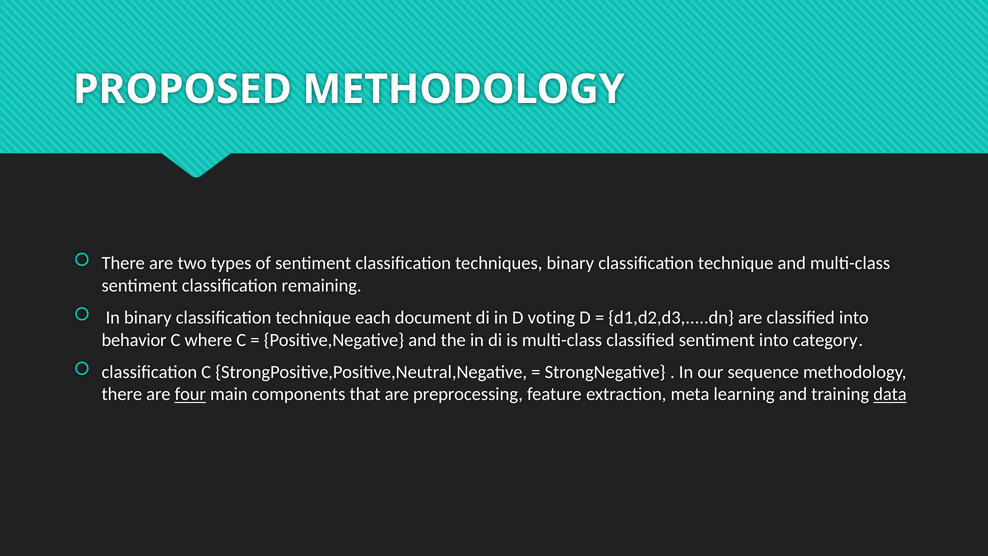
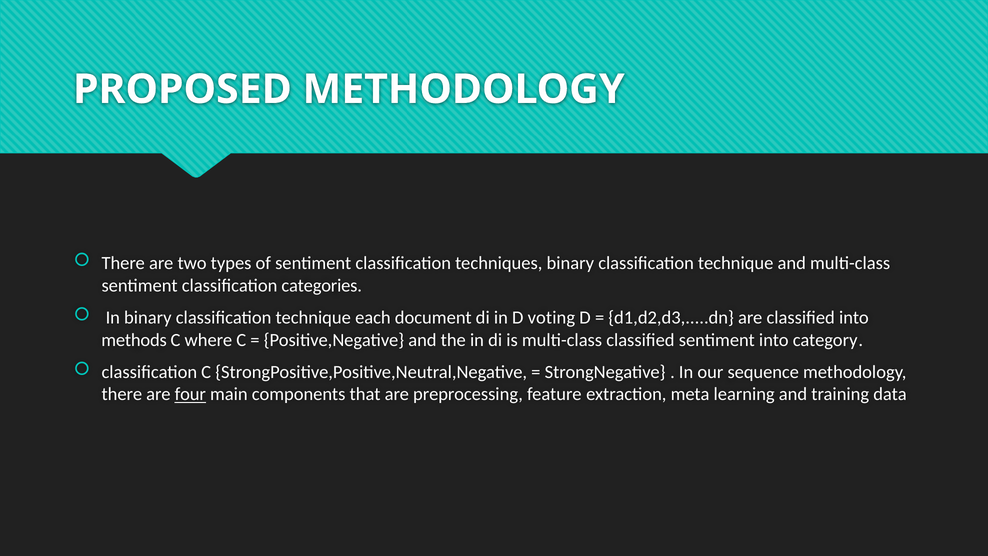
remaining: remaining -> categories (322, 285)
behavior: behavior -> methods (134, 340)
data underline: present -> none (890, 394)
